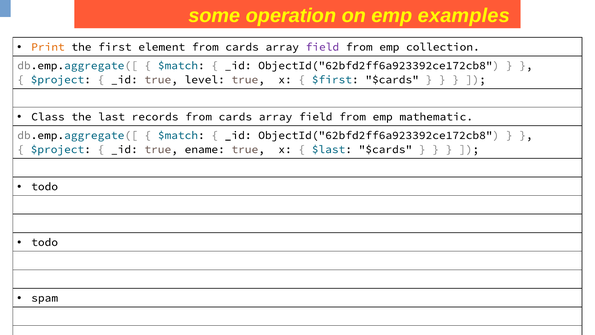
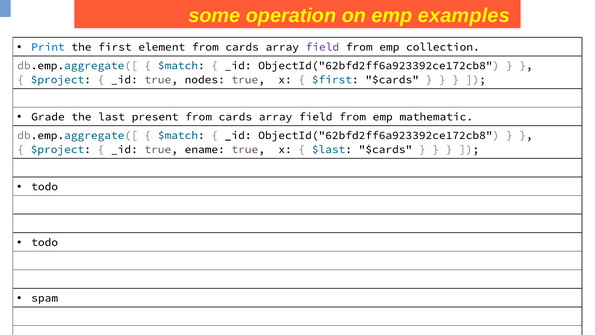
Print colour: orange -> blue (48, 47)
level: level -> nodes (205, 80)
Class: Class -> Grade (48, 117)
records: records -> present (155, 117)
